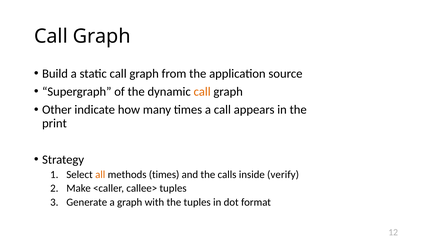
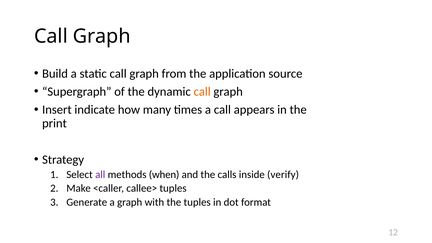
Other: Other -> Insert (57, 110)
all colour: orange -> purple (100, 175)
methods times: times -> when (164, 175)
